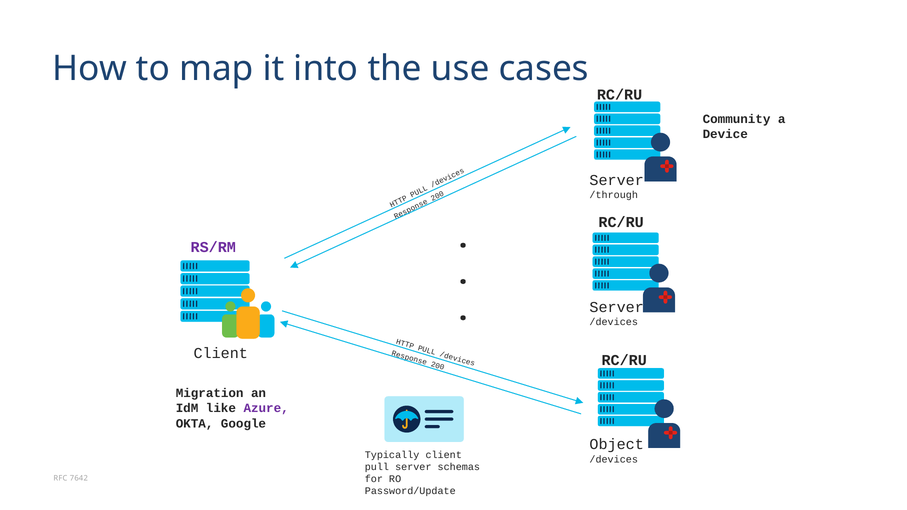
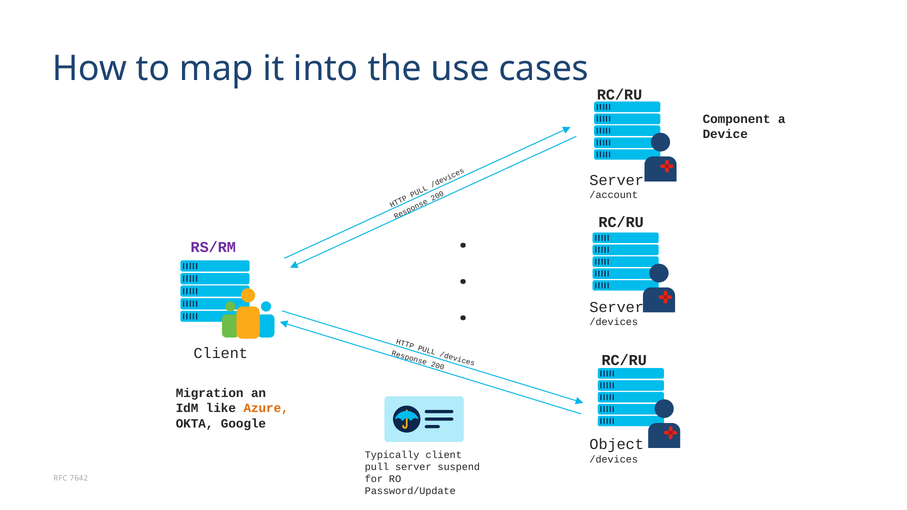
Community: Community -> Component (737, 119)
/through: /through -> /account (614, 195)
Azure colour: purple -> orange (266, 408)
schemas: schemas -> suspend (459, 467)
